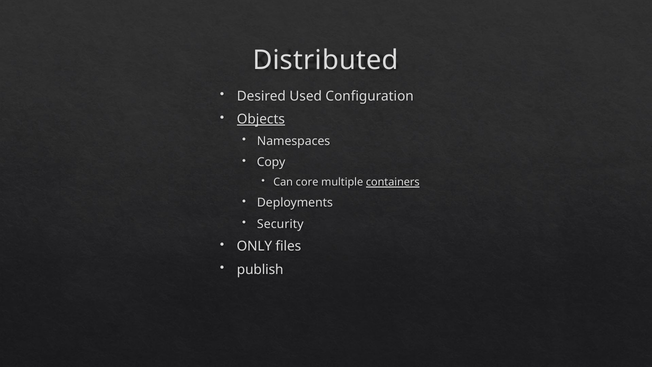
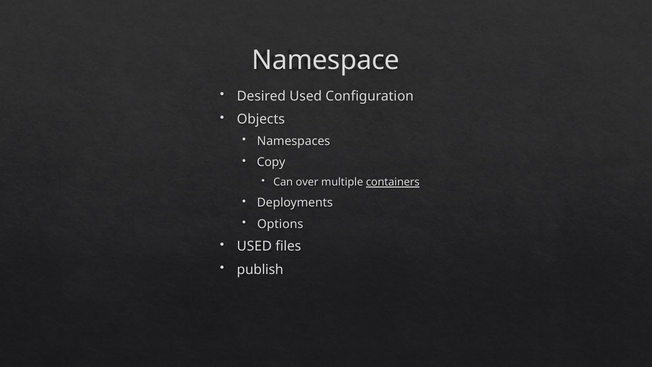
Distributed: Distributed -> Namespace (326, 60)
Objects underline: present -> none (261, 119)
core: core -> over (307, 182)
Security: Security -> Options (280, 224)
ONLY: ONLY -> USED (254, 246)
